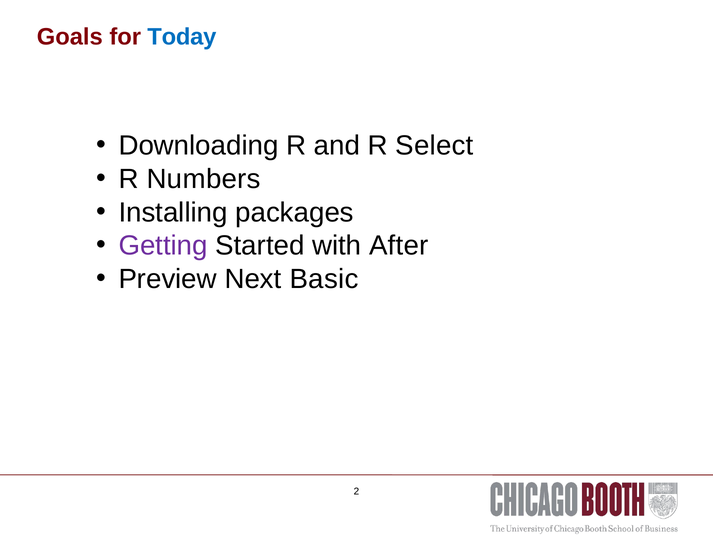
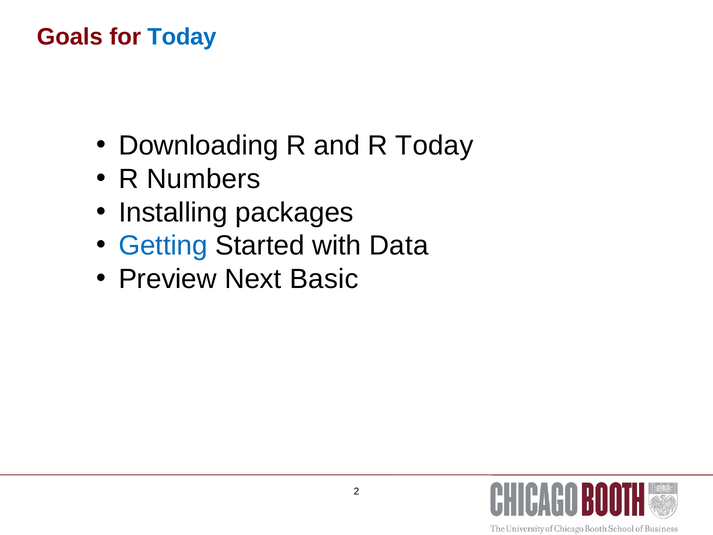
R Select: Select -> Today (434, 146)
Getting colour: purple -> blue (163, 246)
After: After -> Data (399, 246)
